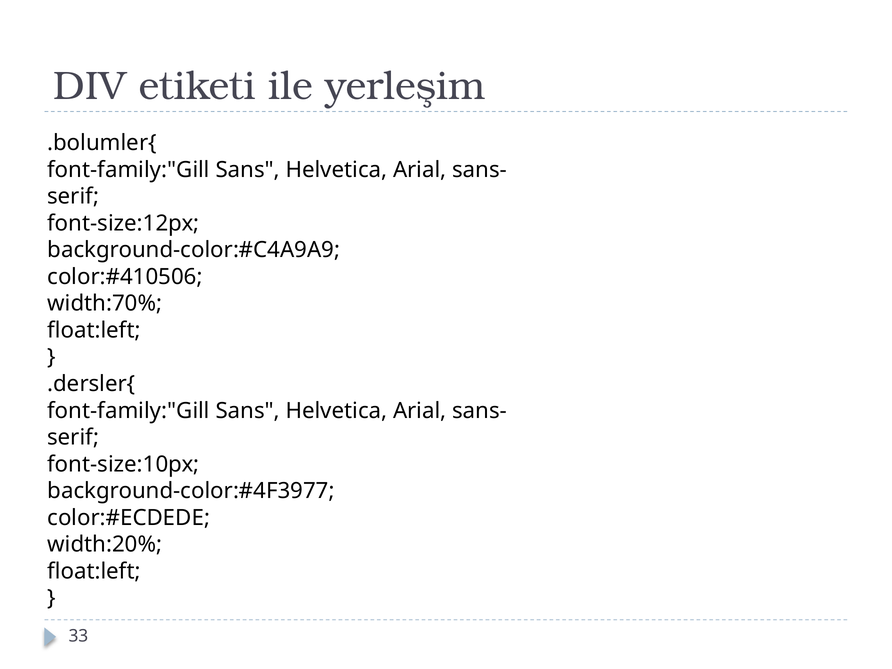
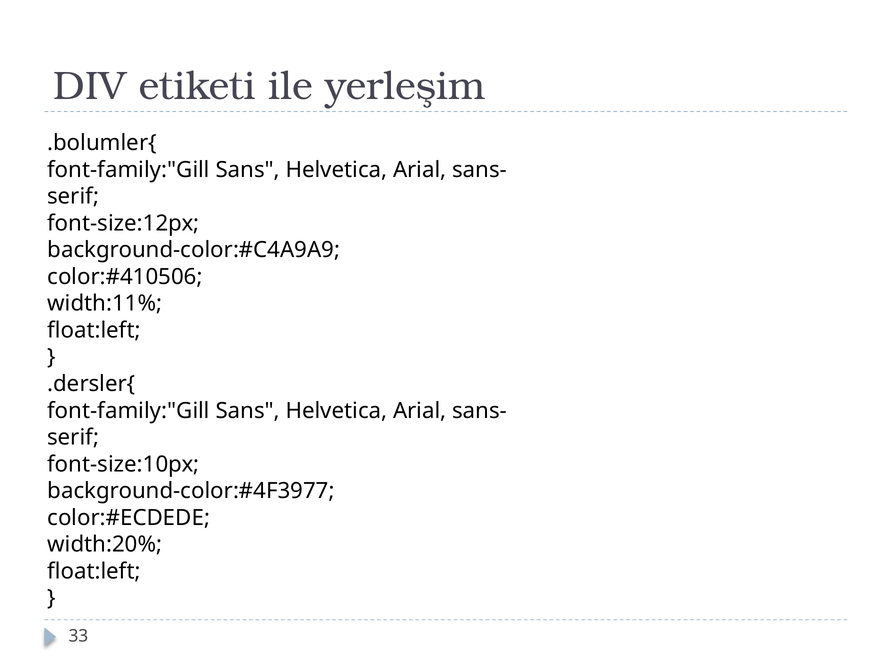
width:70%: width:70% -> width:11% (105, 304)
